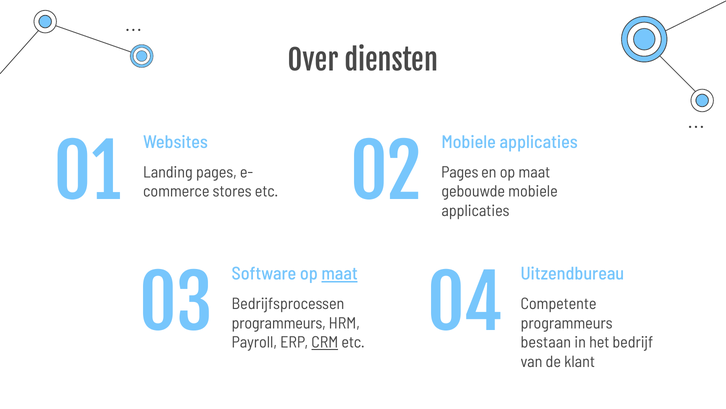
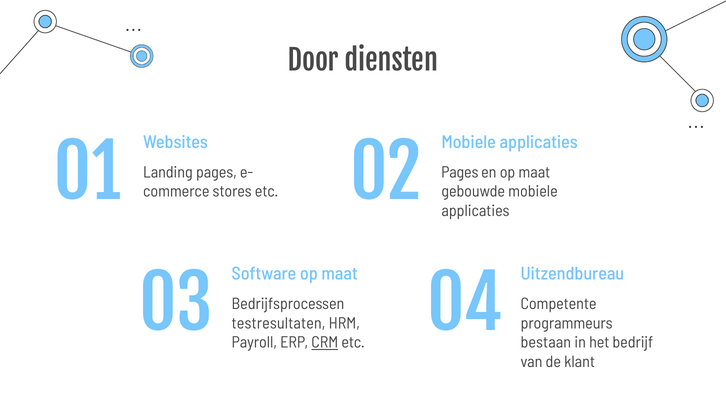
Over: Over -> Door (313, 61)
maat underline: present -> none (340, 274)
programmeurs: programmeurs -> testresultaten (279, 323)
